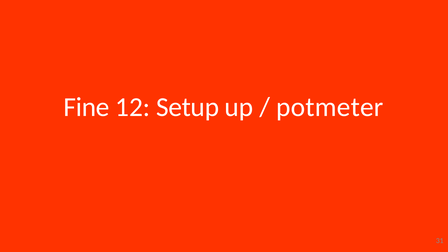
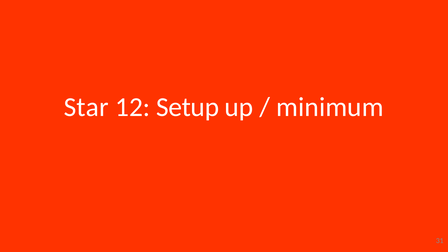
Fine: Fine -> Star (86, 107)
potmeter: potmeter -> minimum (330, 107)
